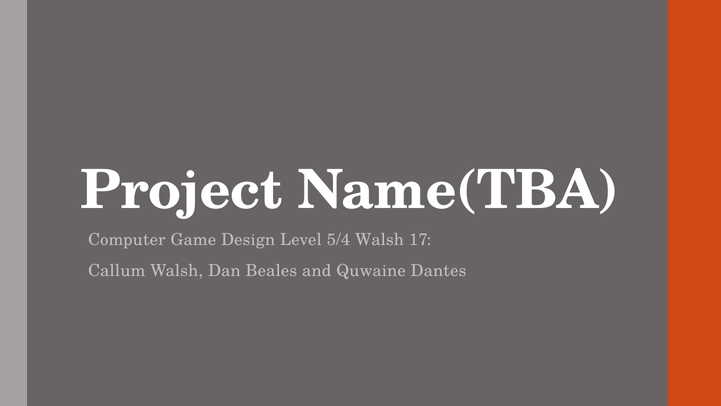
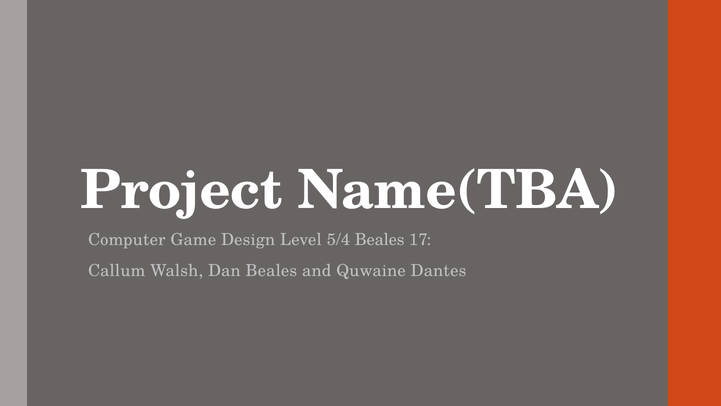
5/4 Walsh: Walsh -> Beales (380, 240)
